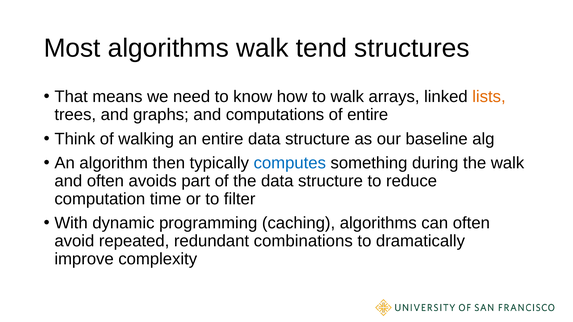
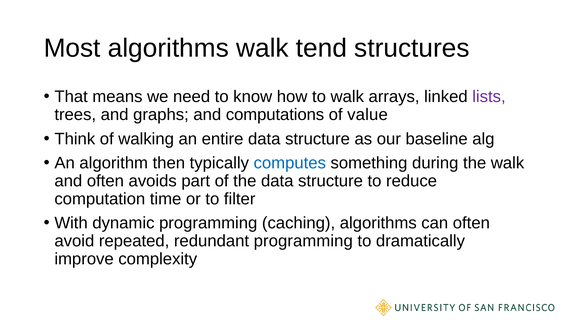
lists colour: orange -> purple (489, 97)
of entire: entire -> value (368, 115)
redundant combinations: combinations -> programming (303, 241)
